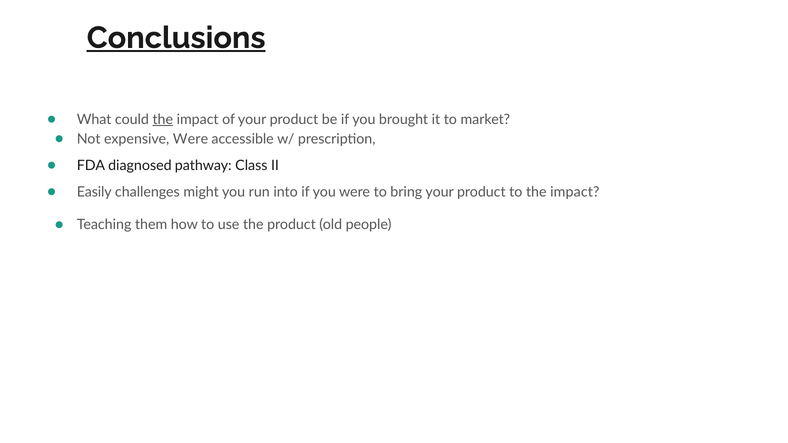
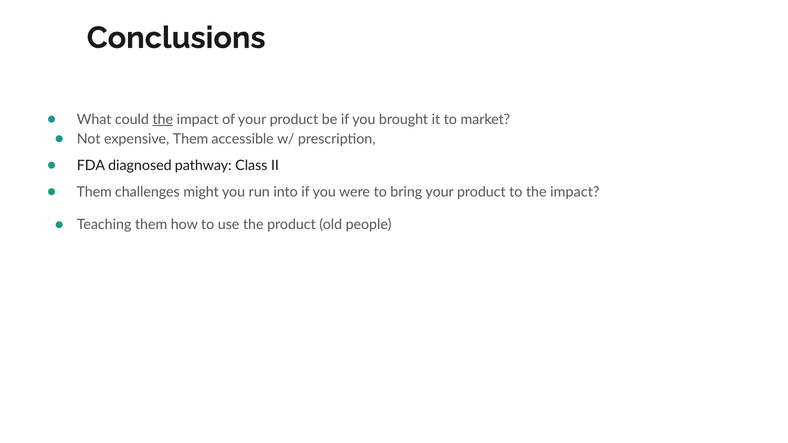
Conclusions underline: present -> none (176, 38)
expensive Were: Were -> Them (191, 139)
Easily: Easily -> Them (94, 192)
